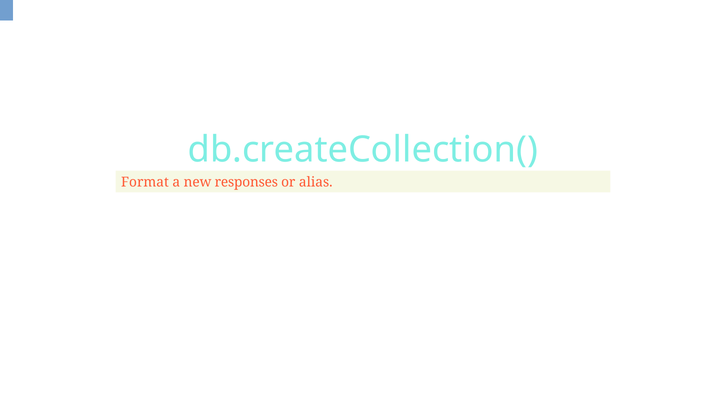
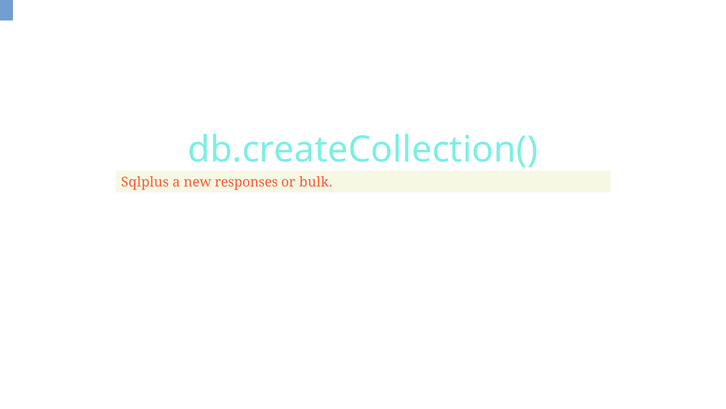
Format: Format -> Sqlplus (145, 182)
alias: alias -> bulk (316, 182)
